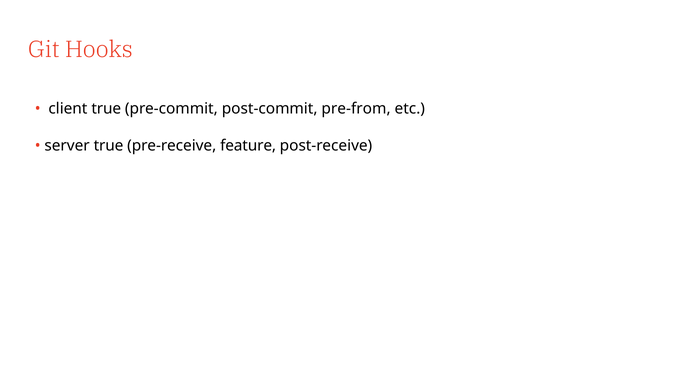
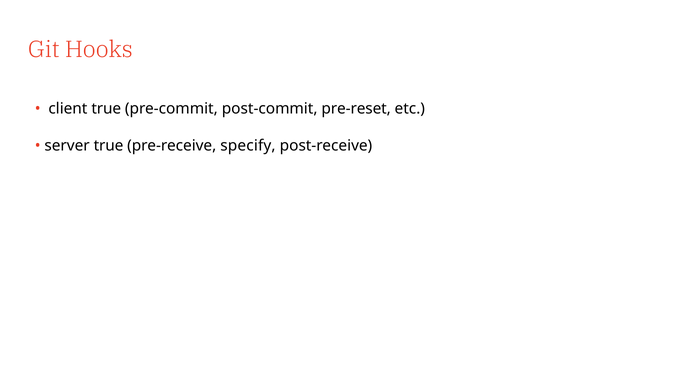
pre-from: pre-from -> pre-reset (356, 109)
feature: feature -> specify (248, 146)
